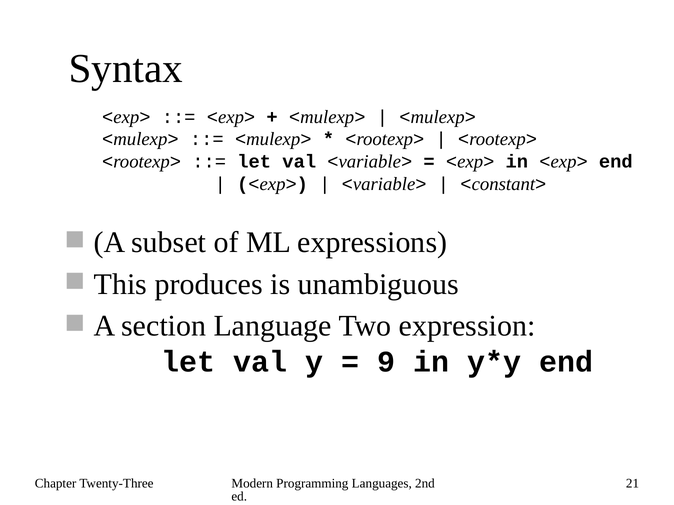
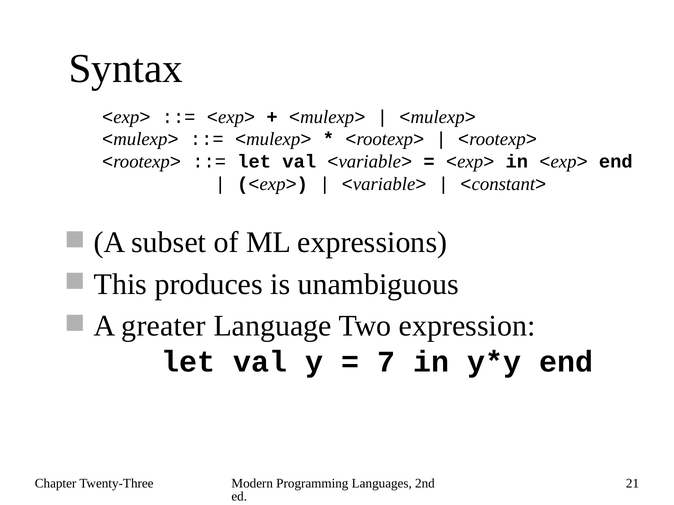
section: section -> greater (164, 326)
9: 9 -> 7 (386, 362)
